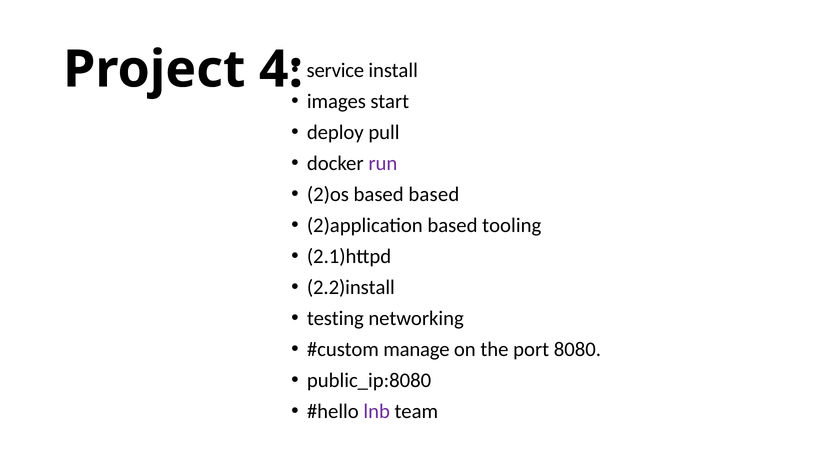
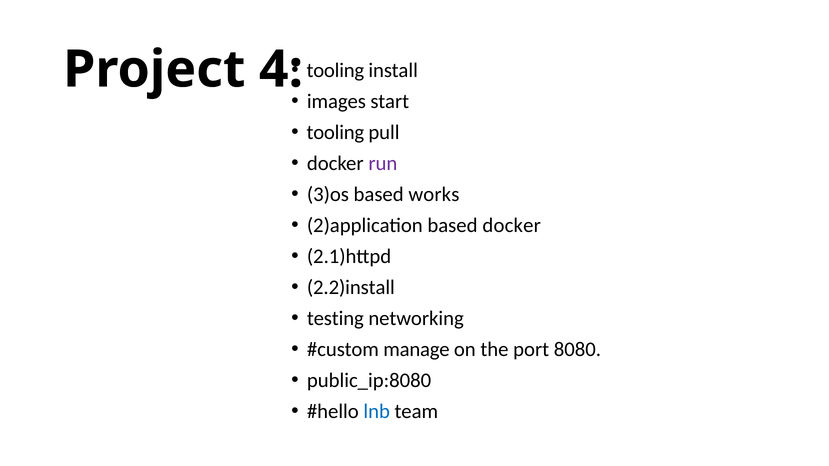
service: service -> tooling (335, 70)
deploy: deploy -> tooling (335, 132)
2)os: 2)os -> 3)os (328, 194)
based based: based -> works (434, 194)
based tooling: tooling -> docker (512, 225)
lnb colour: purple -> blue (377, 411)
